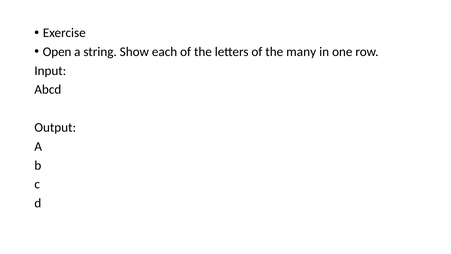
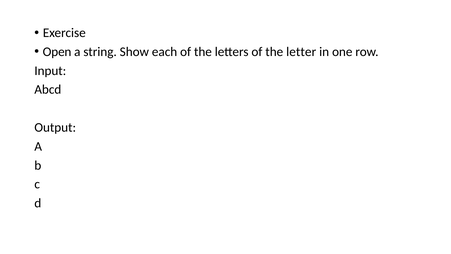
many: many -> letter (301, 52)
